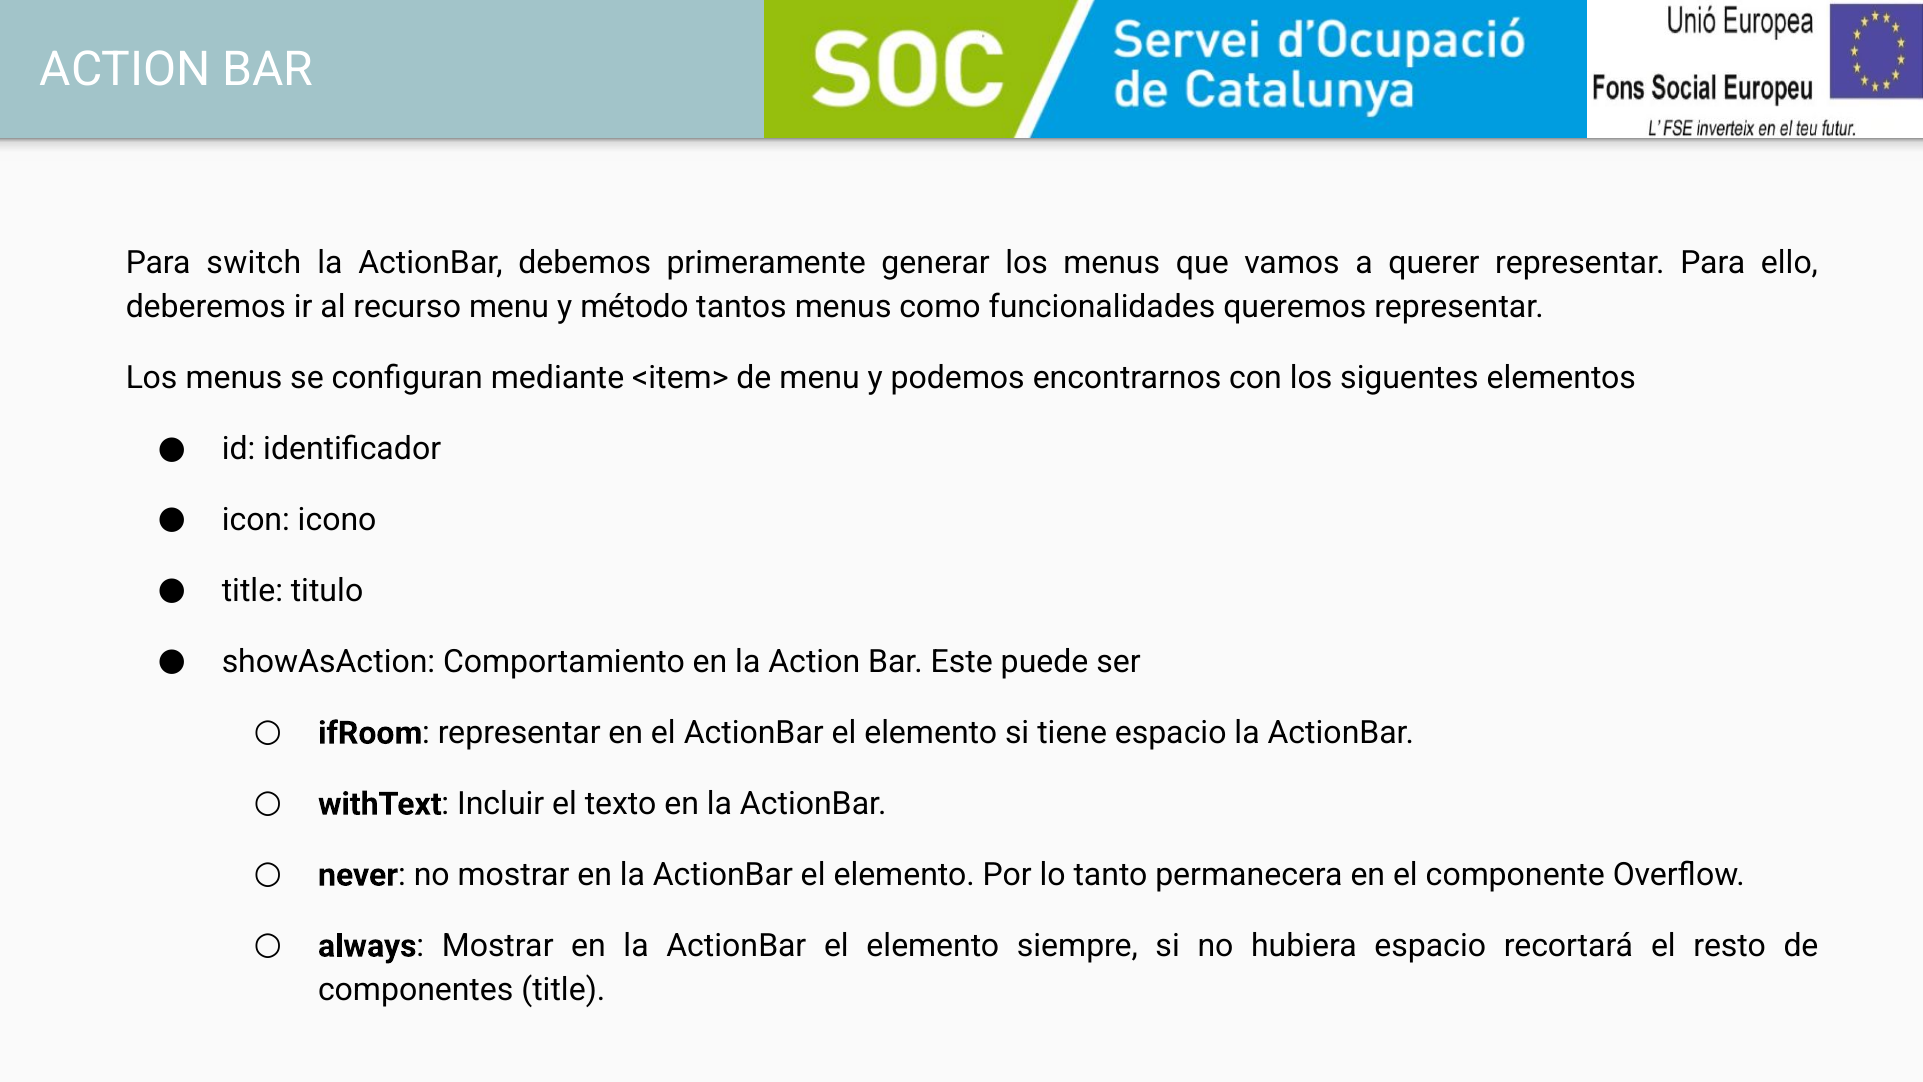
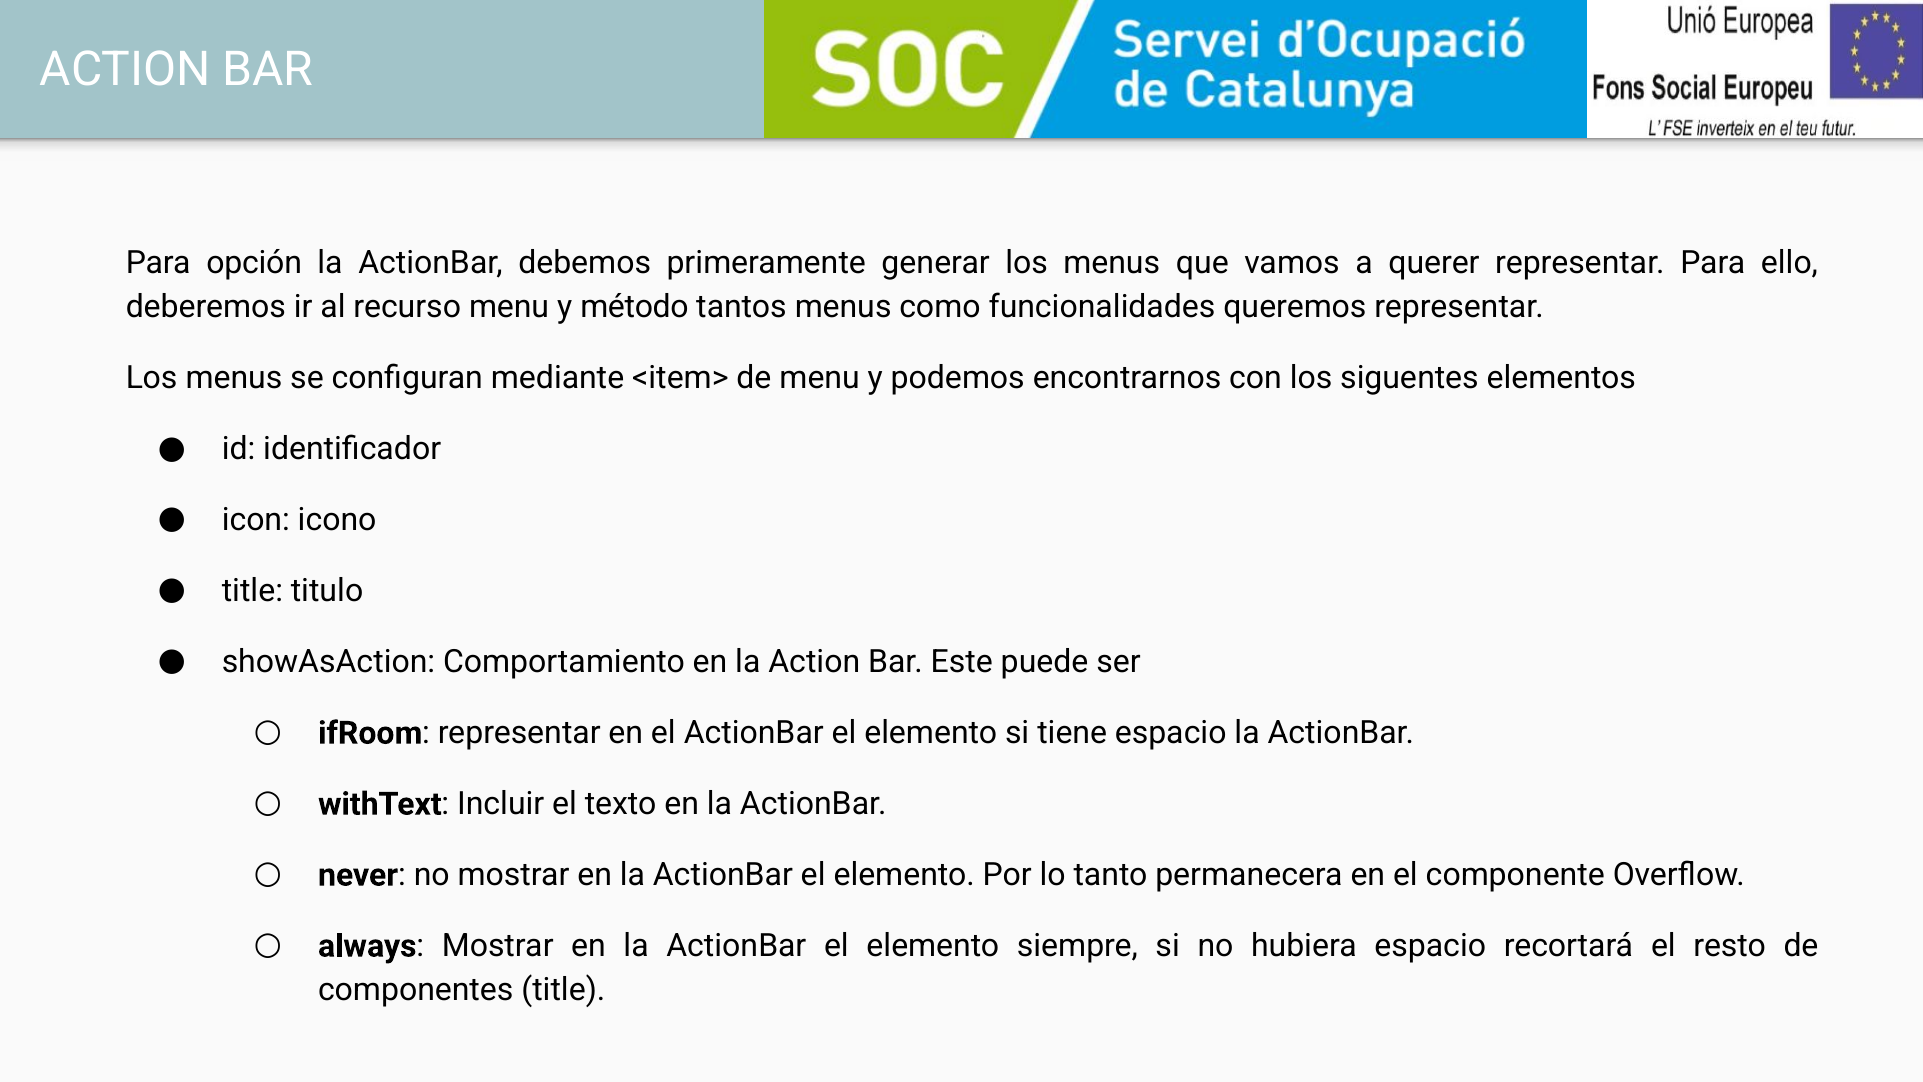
switch: switch -> opción (254, 263)
